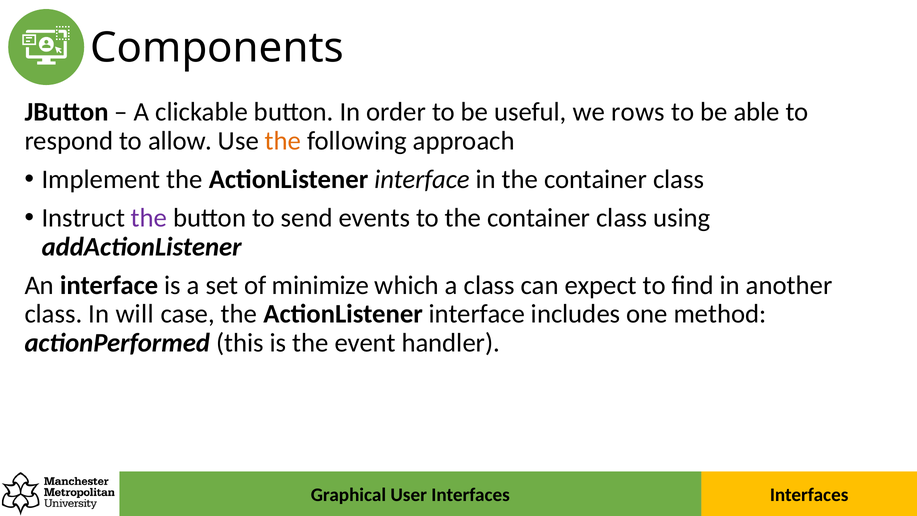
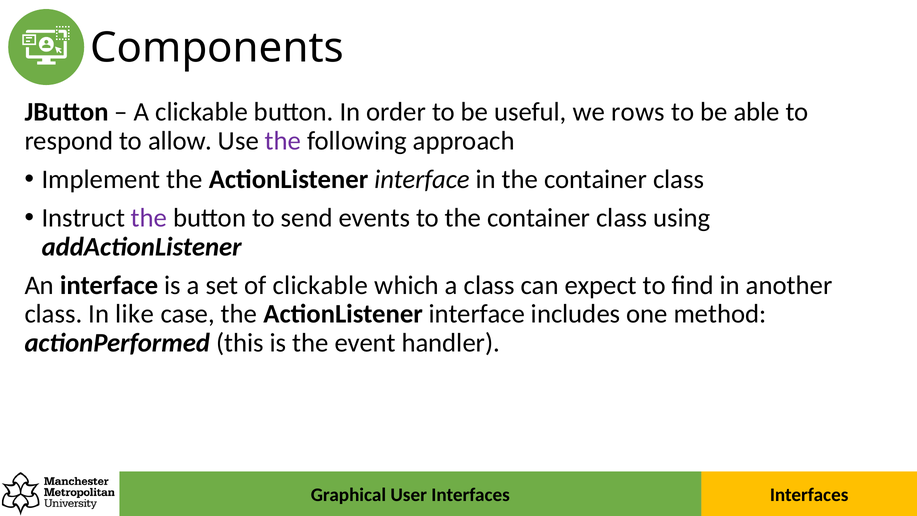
the colour: orange -> purple (283, 141)
of minimize: minimize -> clickable (320, 285)
will: will -> like (135, 314)
